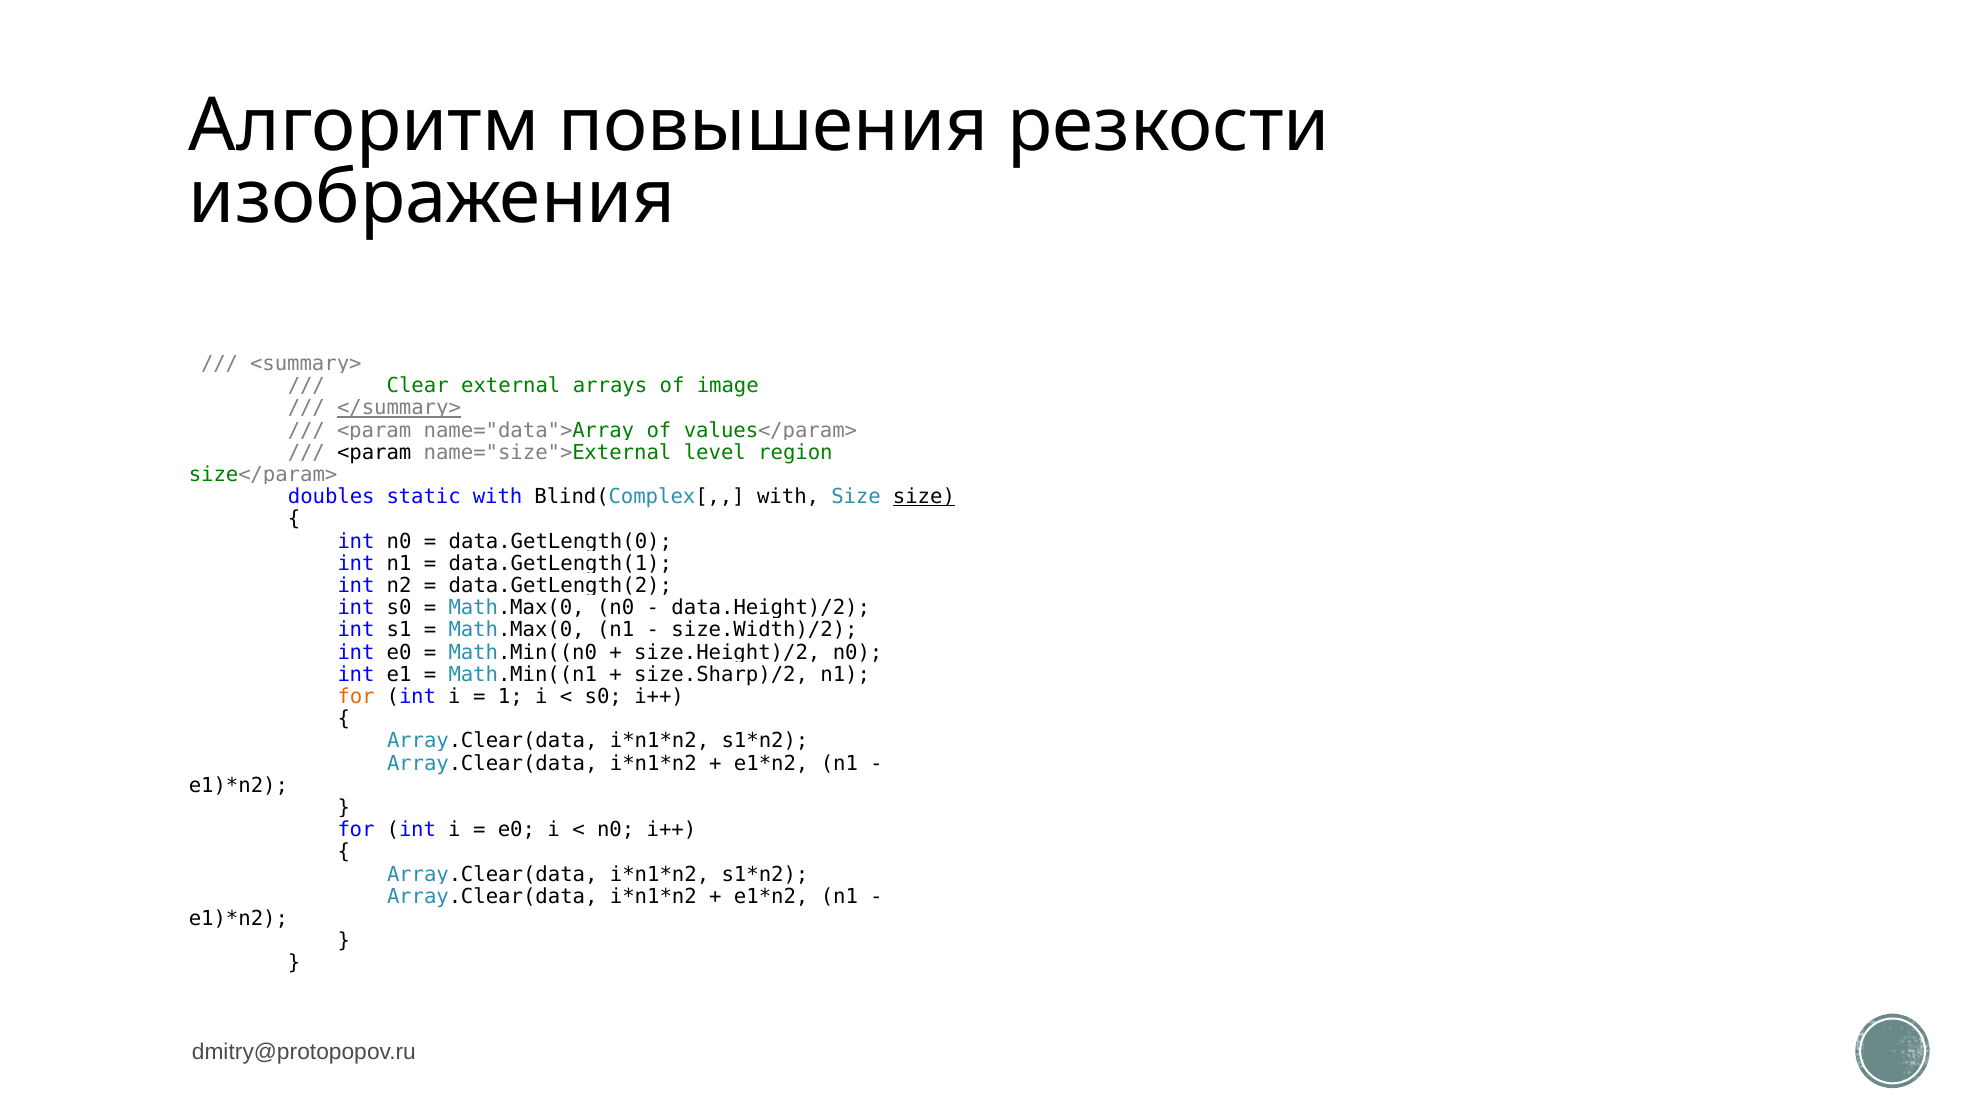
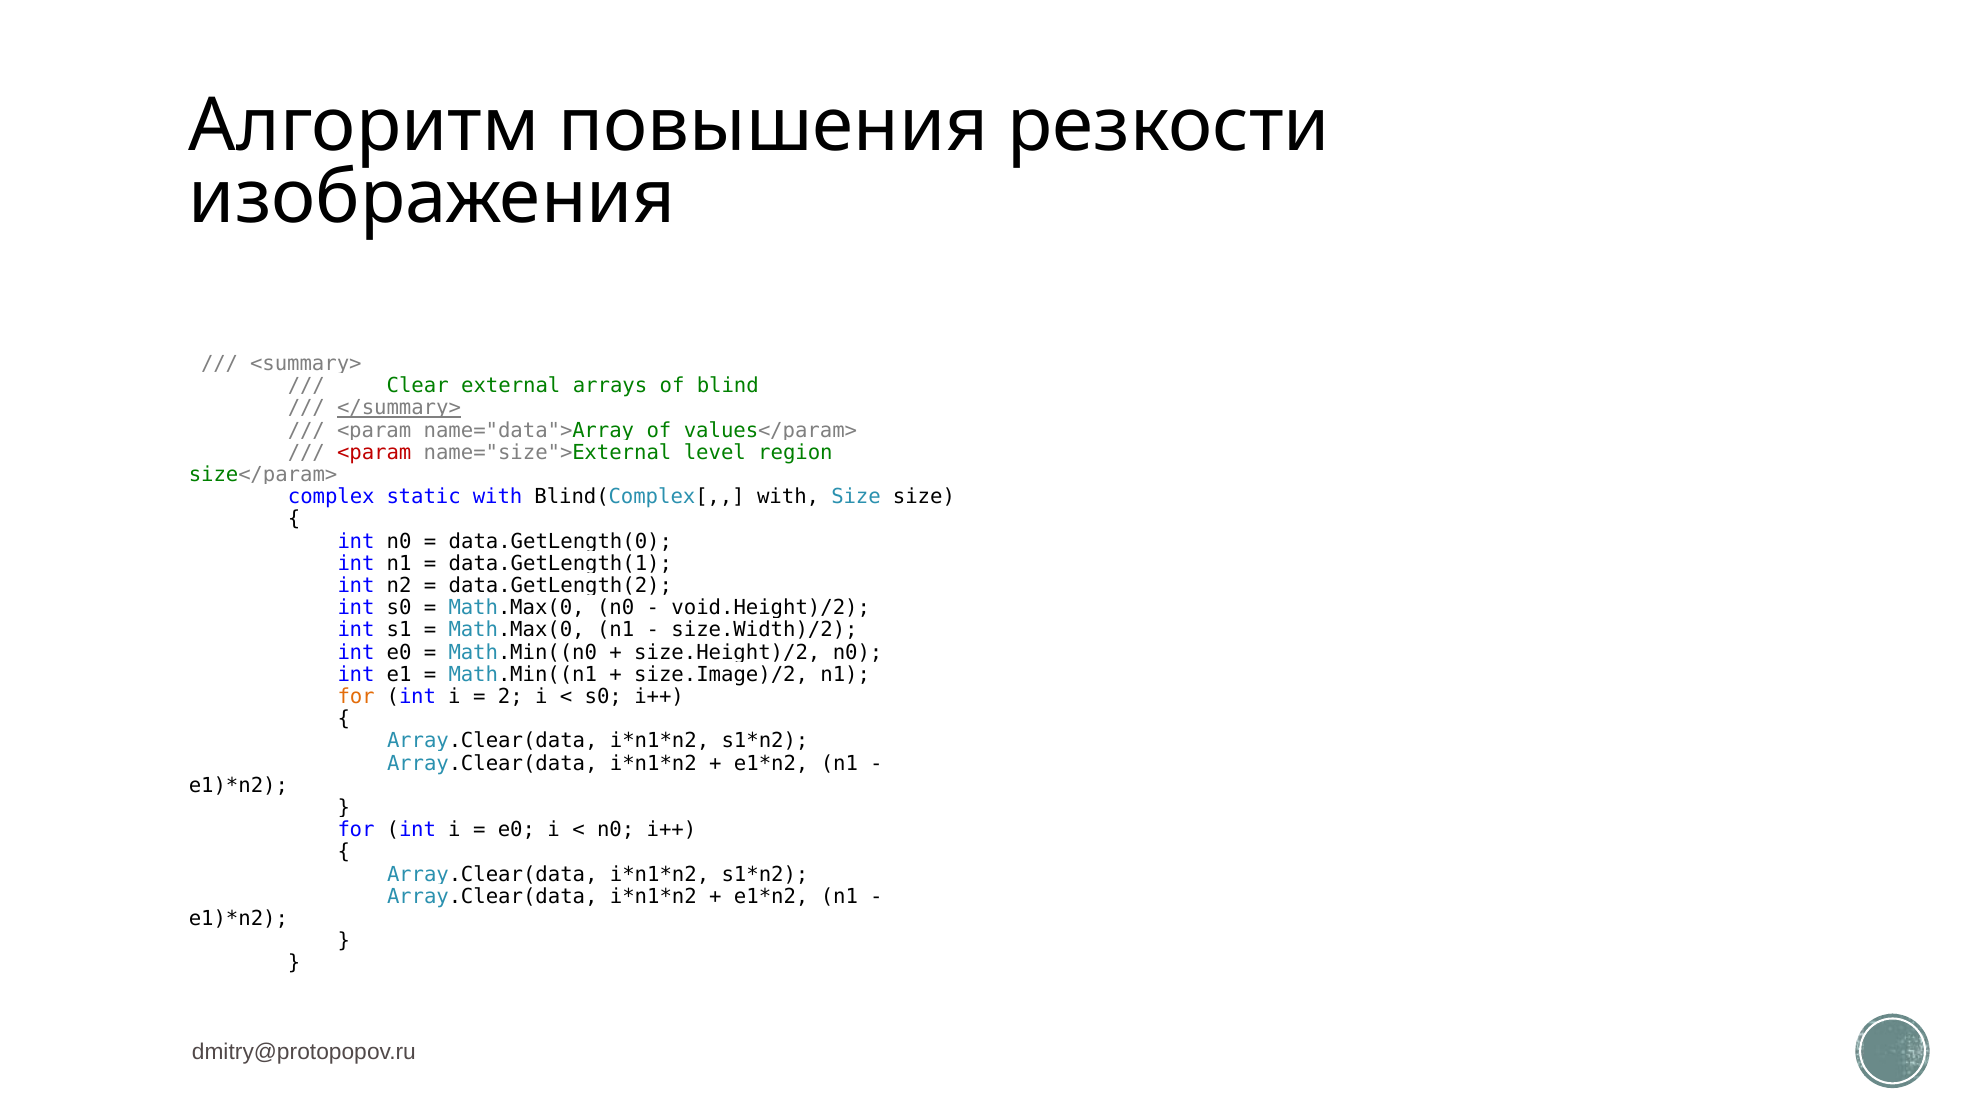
image: image -> blind (728, 386)
<param colour: black -> red (374, 452)
doubles: doubles -> complex (331, 497)
size underline: present -> none (924, 497)
data.Height)/2: data.Height)/2 -> void.Height)/2 (771, 608)
size.Sharp)/2: size.Sharp)/2 -> size.Image)/2 (721, 674)
1: 1 -> 2 (510, 697)
